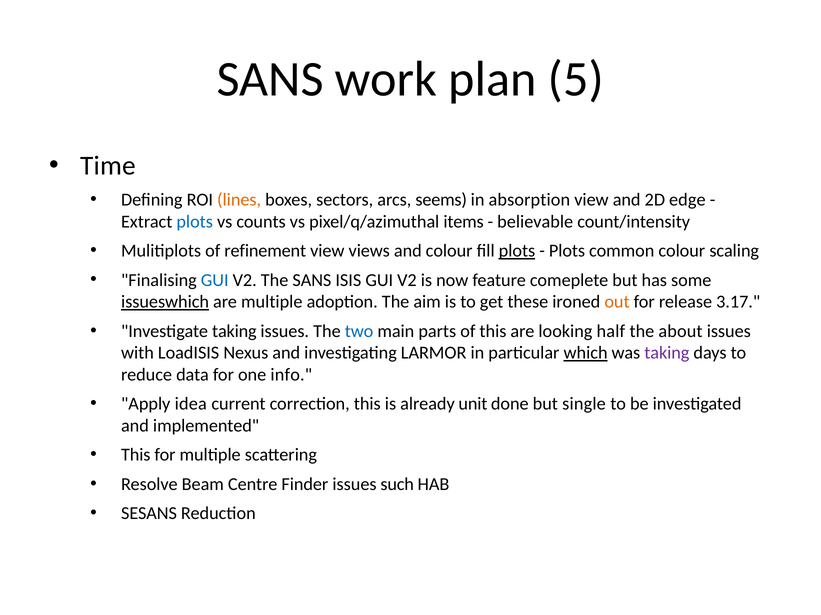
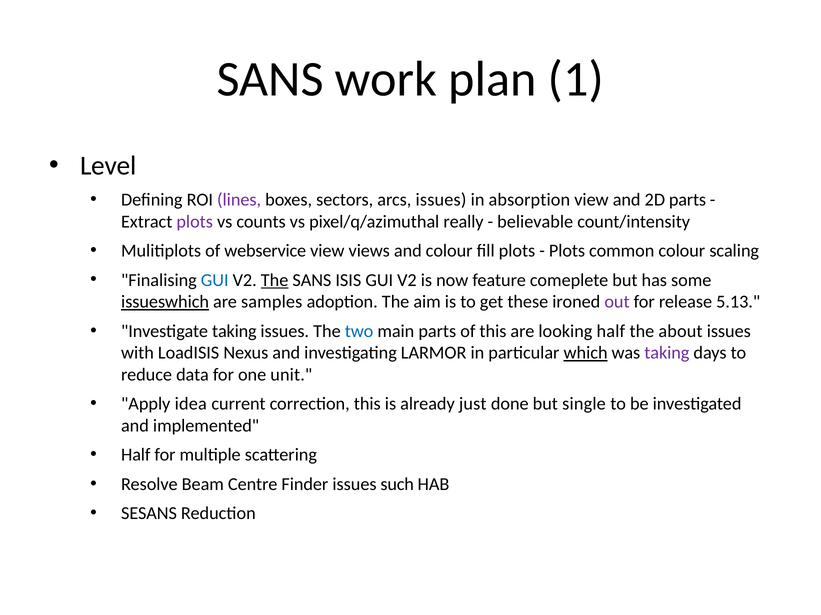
5: 5 -> 1 (576, 79)
Time: Time -> Level (108, 166)
lines colour: orange -> purple (239, 200)
arcs seems: seems -> issues (441, 200)
2D edge: edge -> parts (687, 200)
plots colour: blue -> purple (195, 222)
items: items -> really (463, 222)
refinement: refinement -> webservice (265, 251)
plots underline: present -> none (517, 251)
The underline: none -> present (275, 280)
are multiple: multiple -> samples (272, 302)
out colour: orange -> purple (617, 302)
3.17: 3.17 -> 5.13 (738, 302)
info: info -> unit (291, 375)
unit: unit -> just (473, 404)
This: This -> Half (136, 455)
